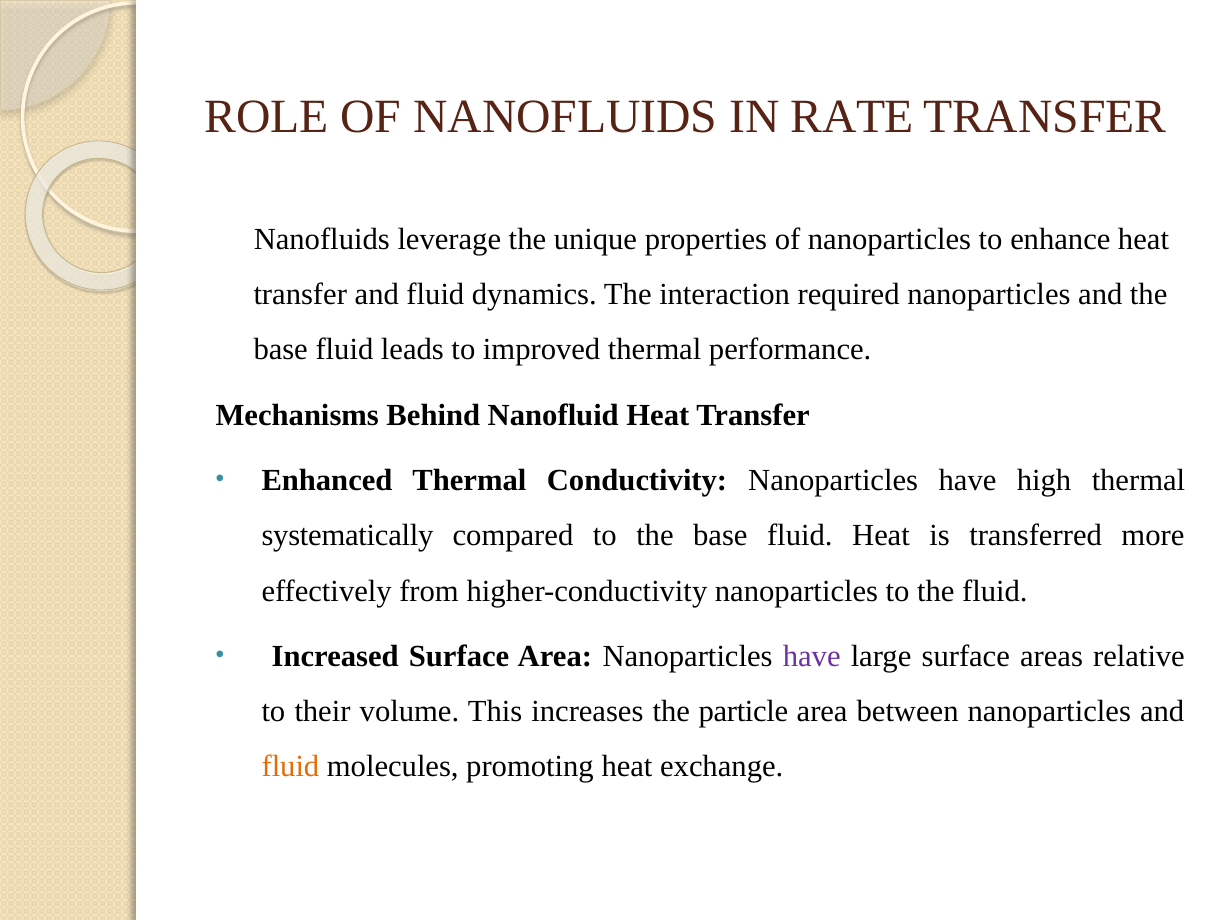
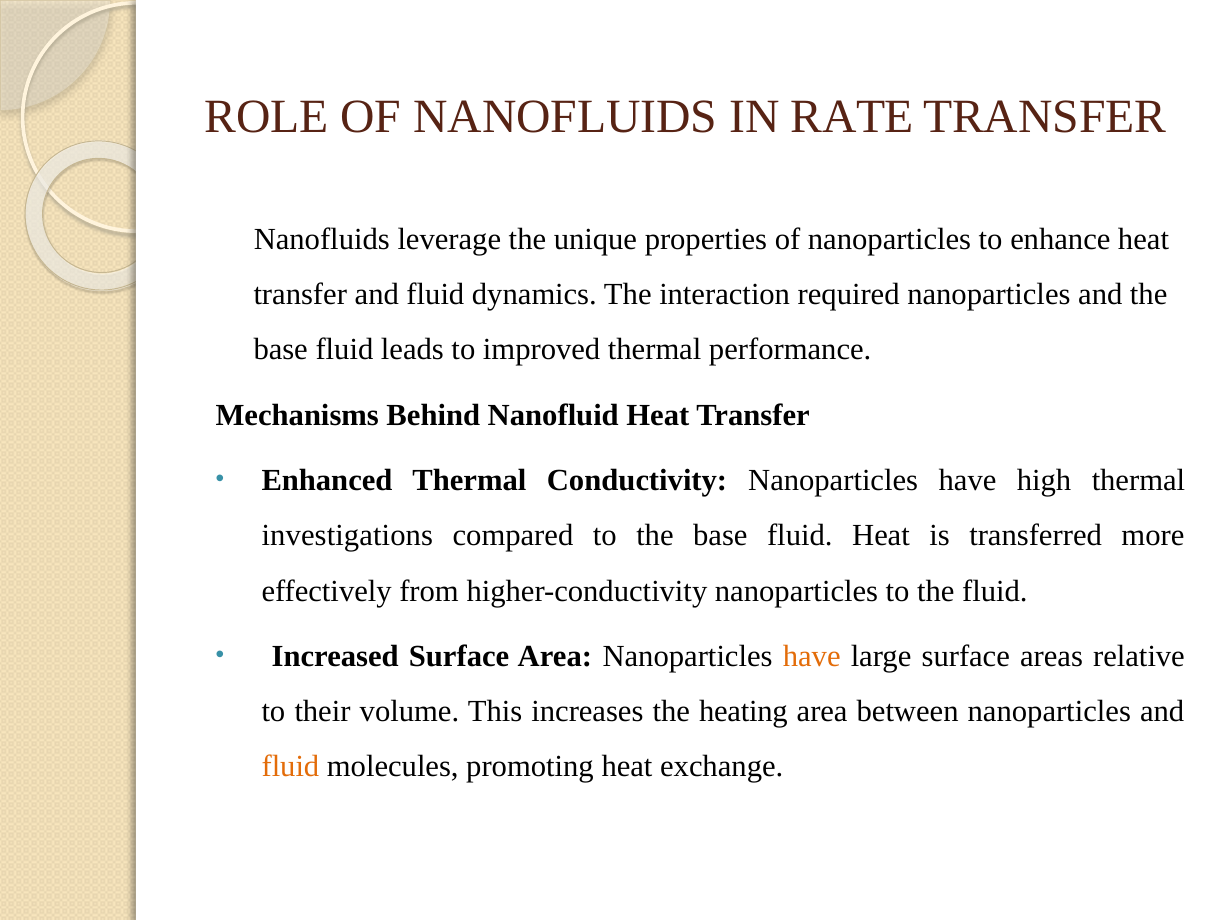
systematically: systematically -> investigations (347, 535)
have colour: purple -> orange (812, 656)
particle: particle -> heating (743, 711)
